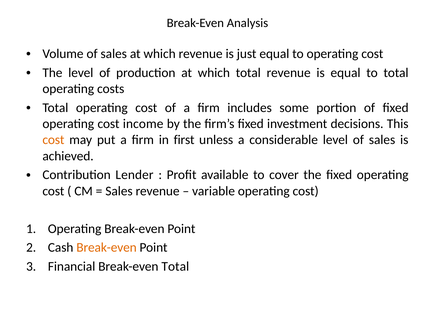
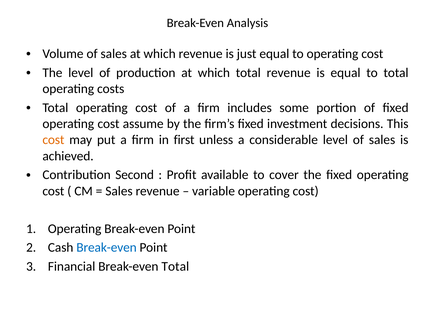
income: income -> assume (143, 124)
Lender: Lender -> Second (135, 175)
Break-even colour: orange -> blue (107, 248)
